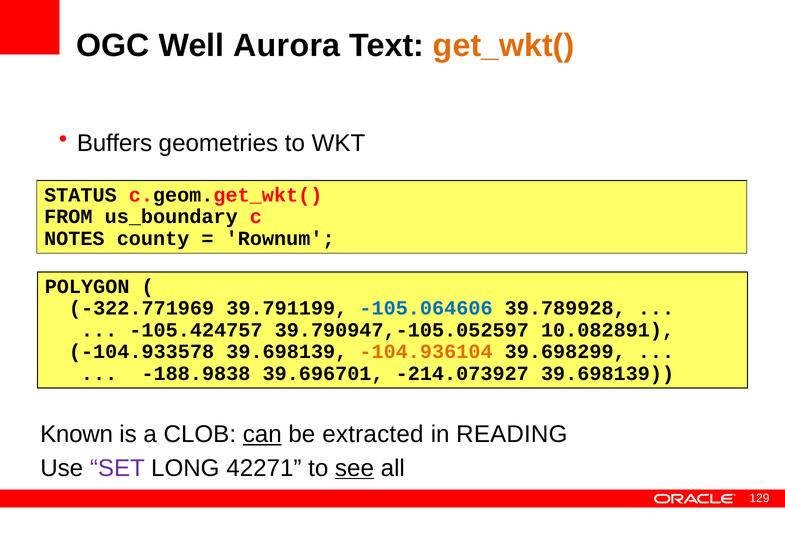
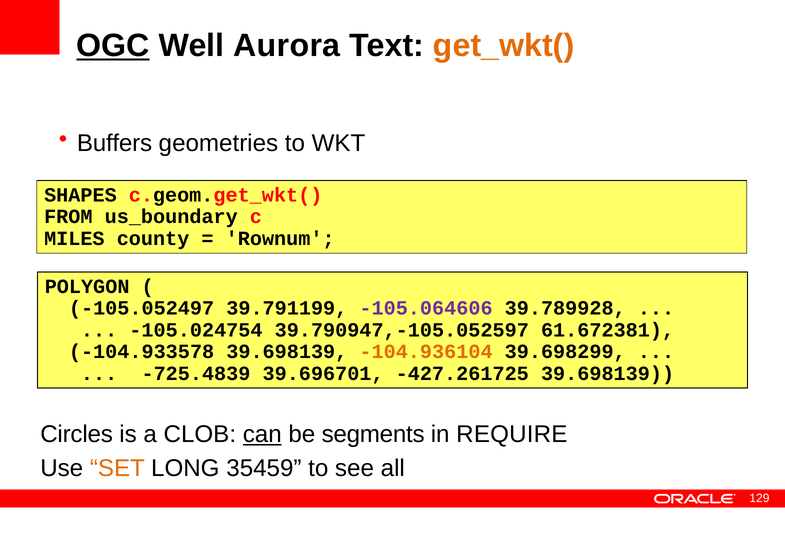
OGC underline: none -> present (113, 46)
STATUS: STATUS -> SHAPES (80, 195)
NOTES: NOTES -> MILES (74, 238)
-322.771969: -322.771969 -> -105.052497 (142, 308)
-105.064606 colour: blue -> purple (426, 308)
-105.424757: -105.424757 -> -105.024754 (196, 330)
10.082891: 10.082891 -> 61.672381 (608, 330)
-188.9838: -188.9838 -> -725.4839 (196, 373)
-214.073927: -214.073927 -> -427.261725 (462, 373)
Known: Known -> Circles (77, 434)
extracted: extracted -> segments (373, 434)
READING: READING -> REQUIRE (512, 434)
SET colour: purple -> orange (117, 468)
42271: 42271 -> 35459 (264, 468)
see underline: present -> none (354, 468)
